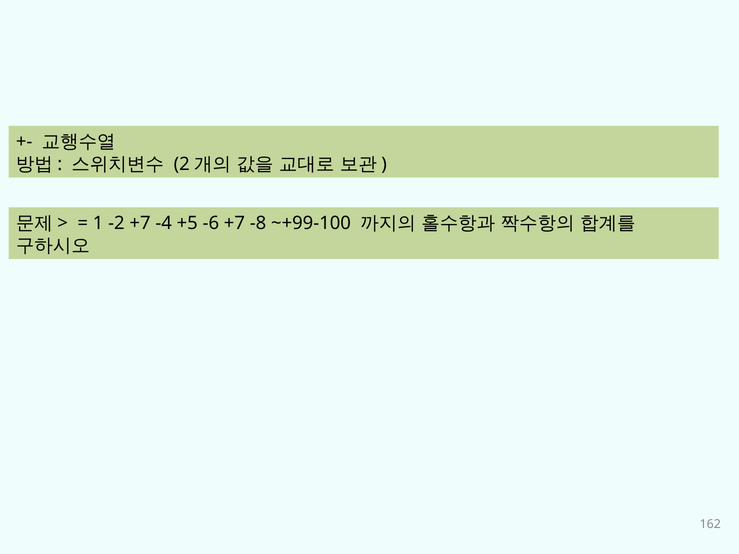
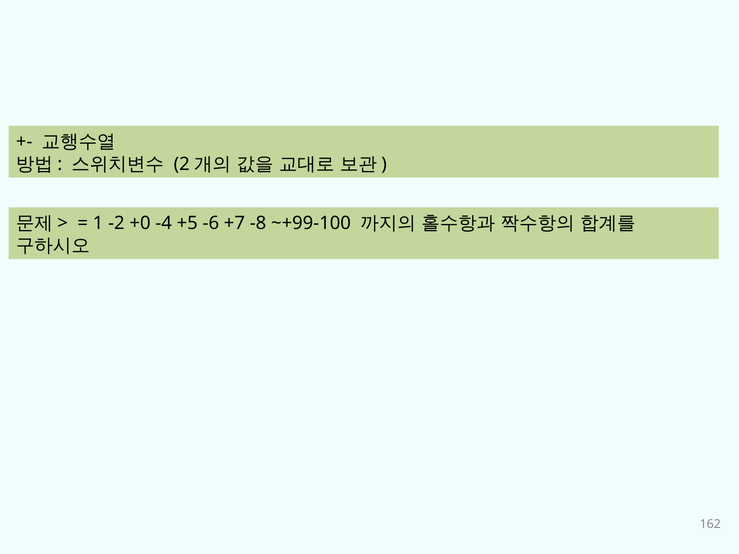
-2 +7: +7 -> +0 (140, 223)
